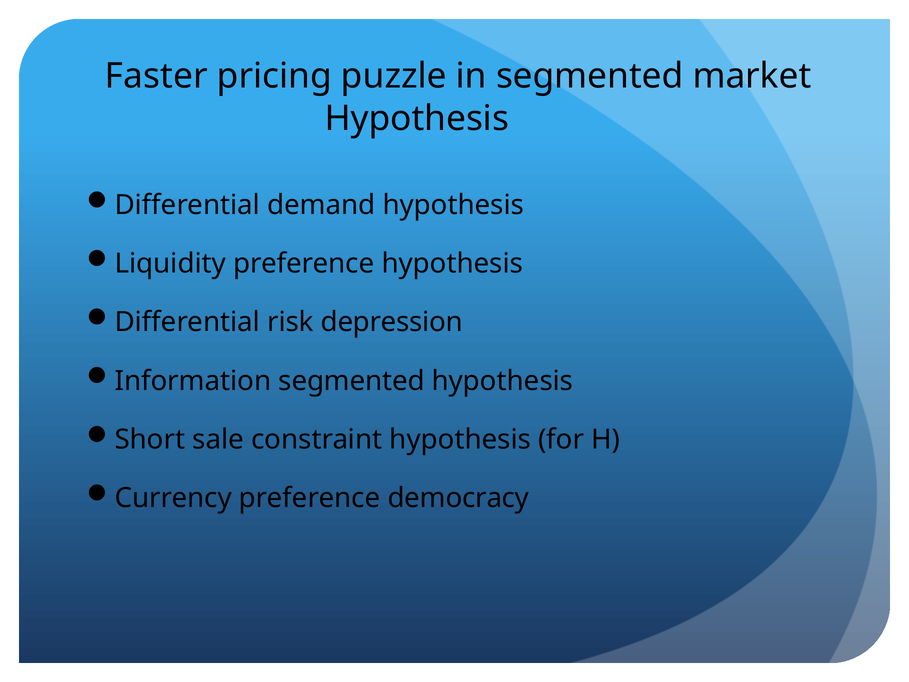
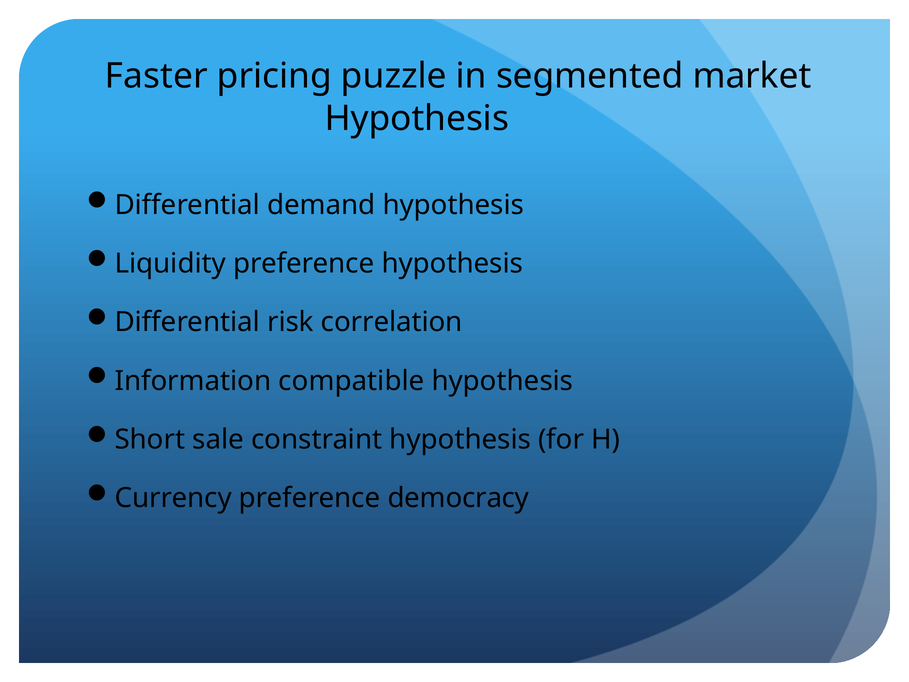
depression: depression -> correlation (392, 322)
Information segmented: segmented -> compatible (351, 381)
